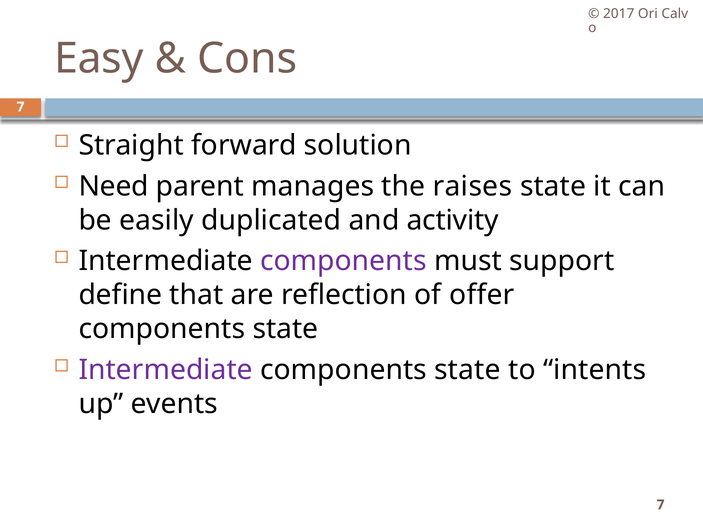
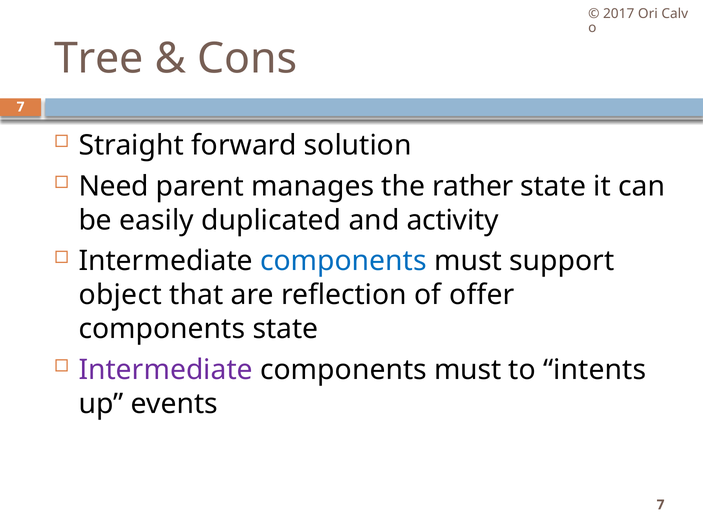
Easy: Easy -> Tree (99, 59)
raises: raises -> rather (473, 186)
components colour: purple -> blue (343, 261)
define: define -> object (120, 295)
state: state -> must (468, 370)
